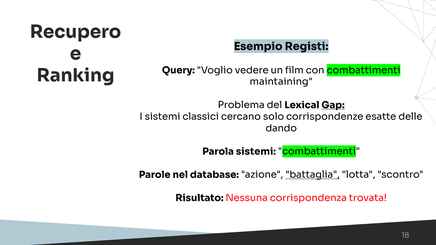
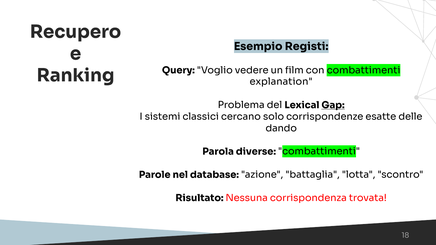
maintaining: maintaining -> explanation (281, 82)
Parola sistemi: sistemi -> diverse (256, 152)
battaglia underline: present -> none (313, 175)
